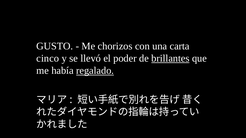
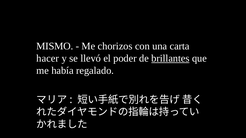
GUSTO: GUSTO -> MISMO (55, 46)
cinco: cinco -> hacer (48, 59)
regalado underline: present -> none (95, 71)
